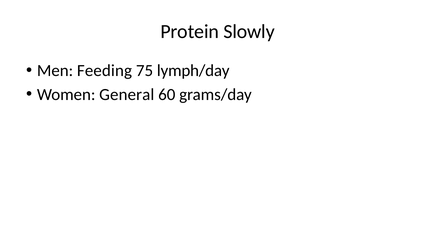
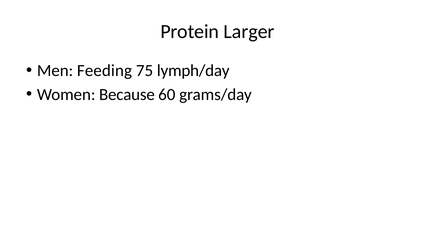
Slowly: Slowly -> Larger (249, 32)
General: General -> Because (127, 94)
